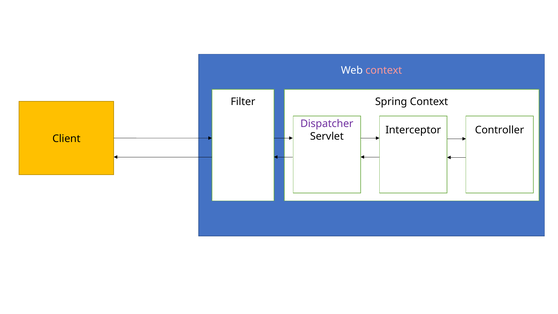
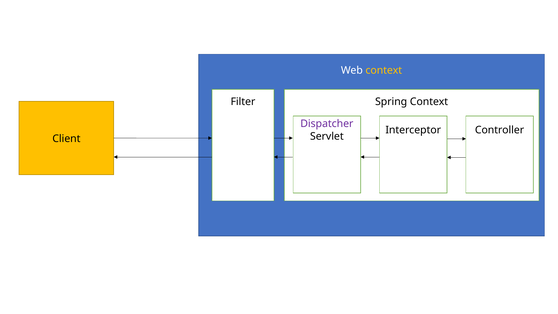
context colour: pink -> yellow (384, 70)
